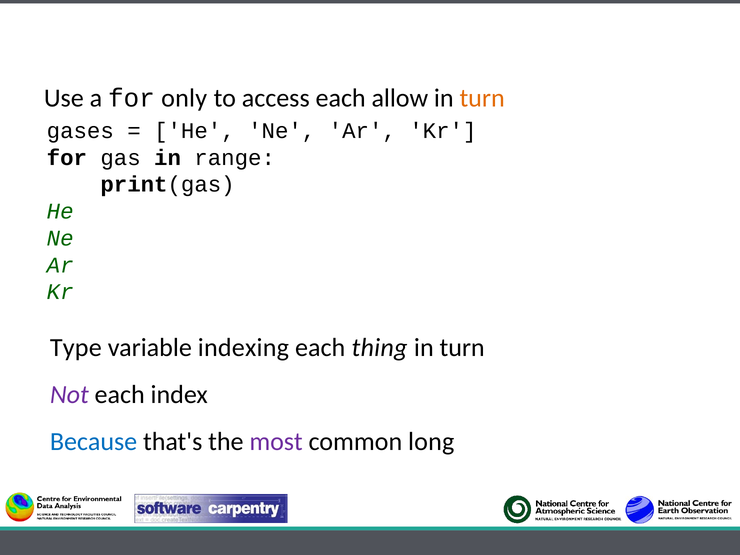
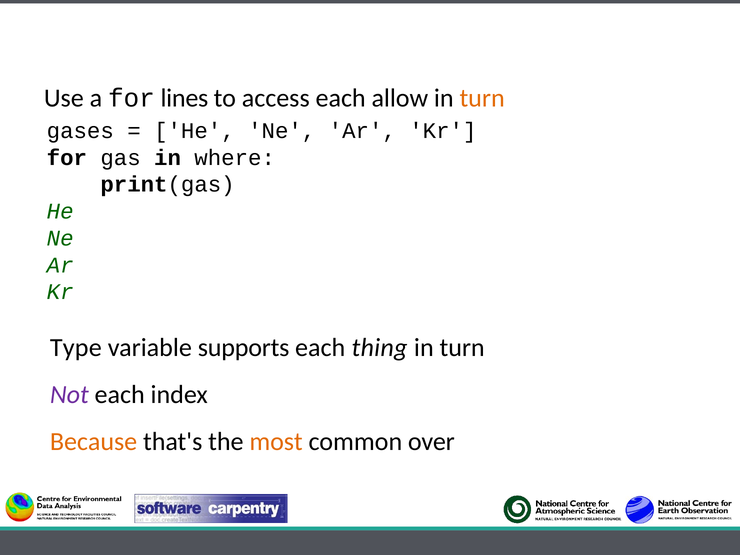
only: only -> lines (184, 98)
range: range -> where (235, 158)
indexing: indexing -> supports (244, 348)
Because colour: blue -> orange (94, 442)
most colour: purple -> orange (276, 442)
long: long -> over (431, 442)
